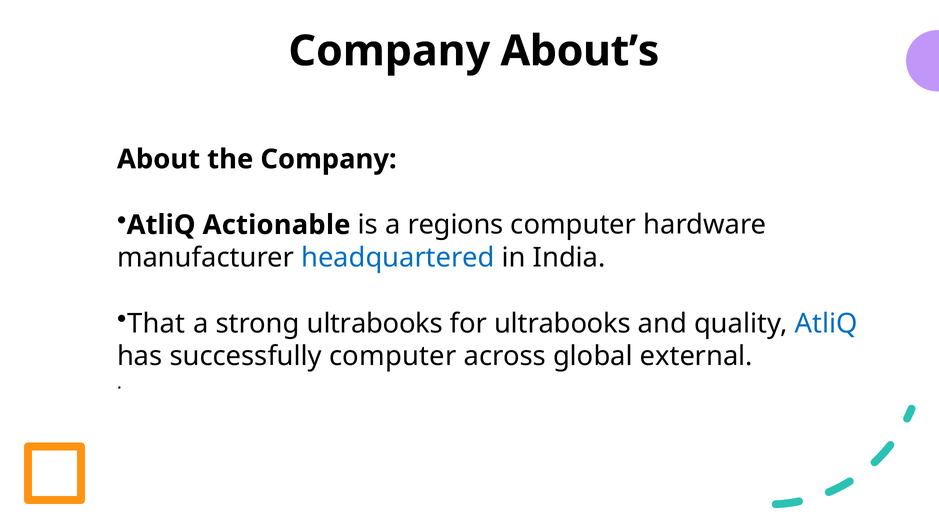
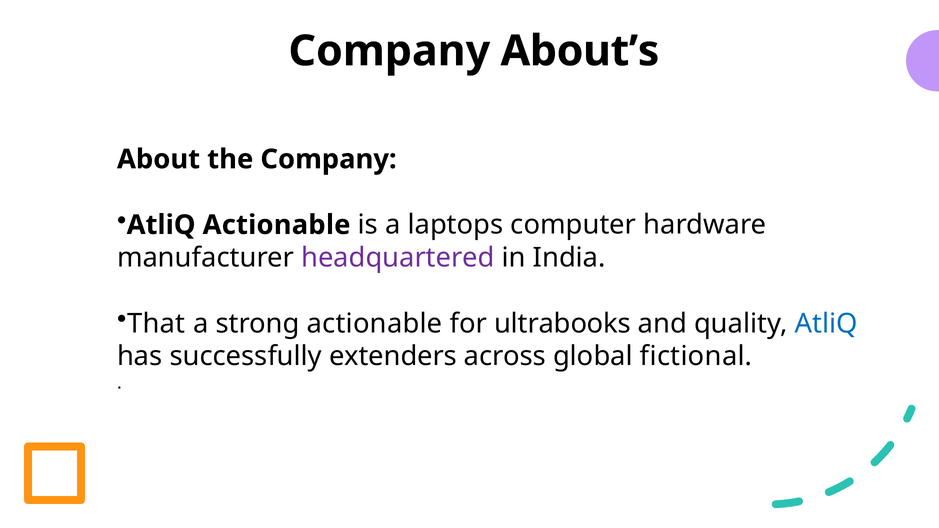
regions: regions -> laptops (455, 225)
headquartered colour: blue -> purple (398, 258)
strong ultrabooks: ultrabooks -> actionable (375, 324)
successfully computer: computer -> extenders (393, 357)
external: external -> fictional (696, 357)
